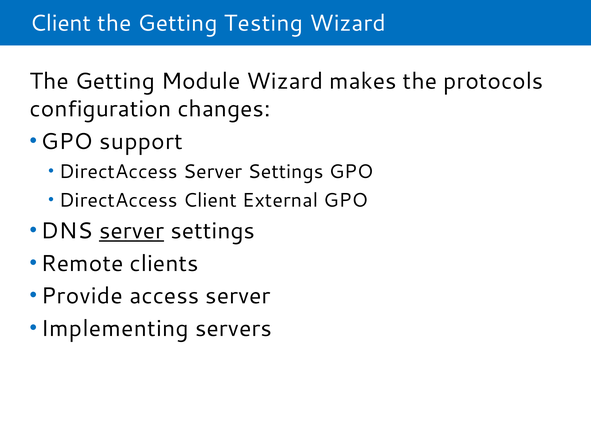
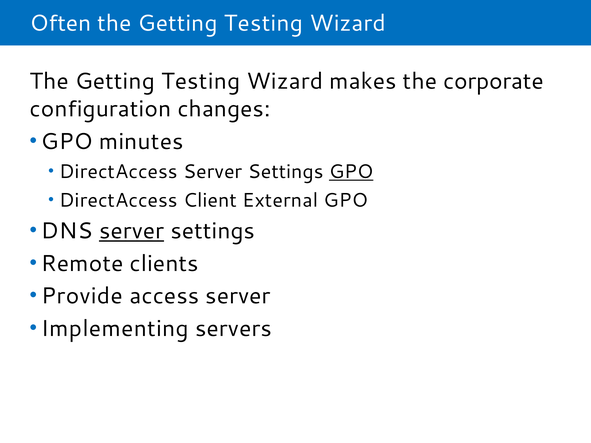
Client: Client -> Often (60, 23)
Module: Module -> Testing (201, 81)
protocols: protocols -> corporate (493, 81)
support: support -> minutes (141, 142)
GPO underline: none -> present (351, 172)
